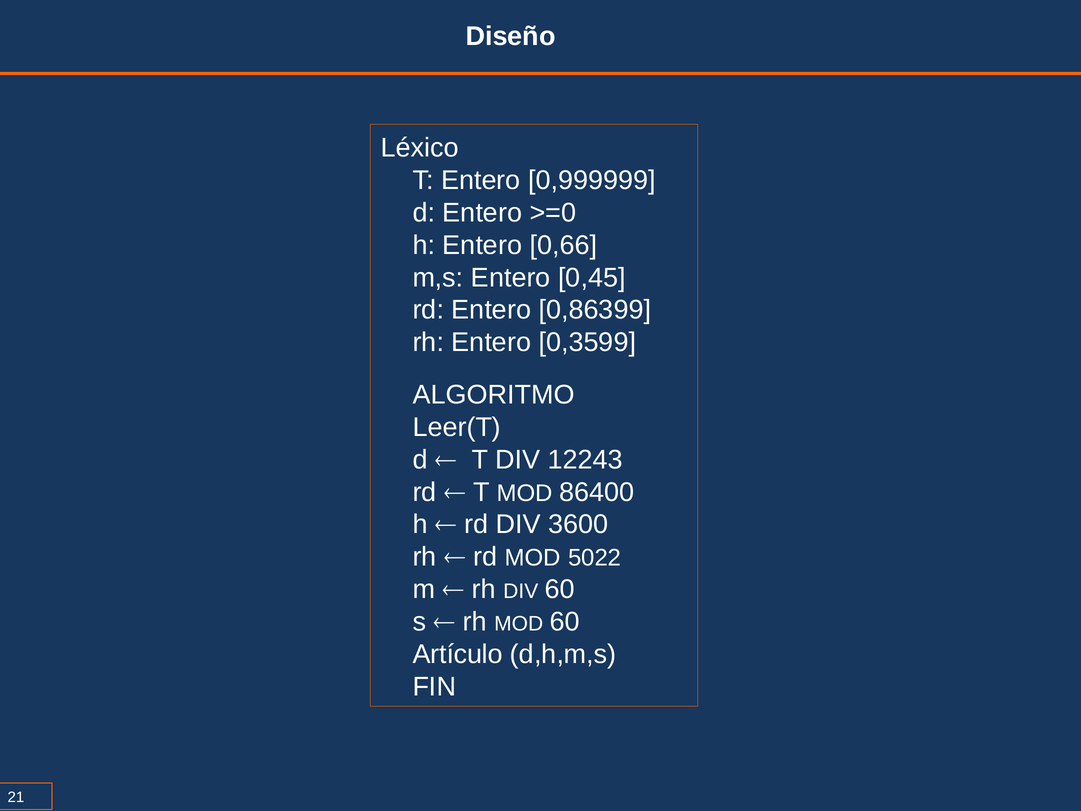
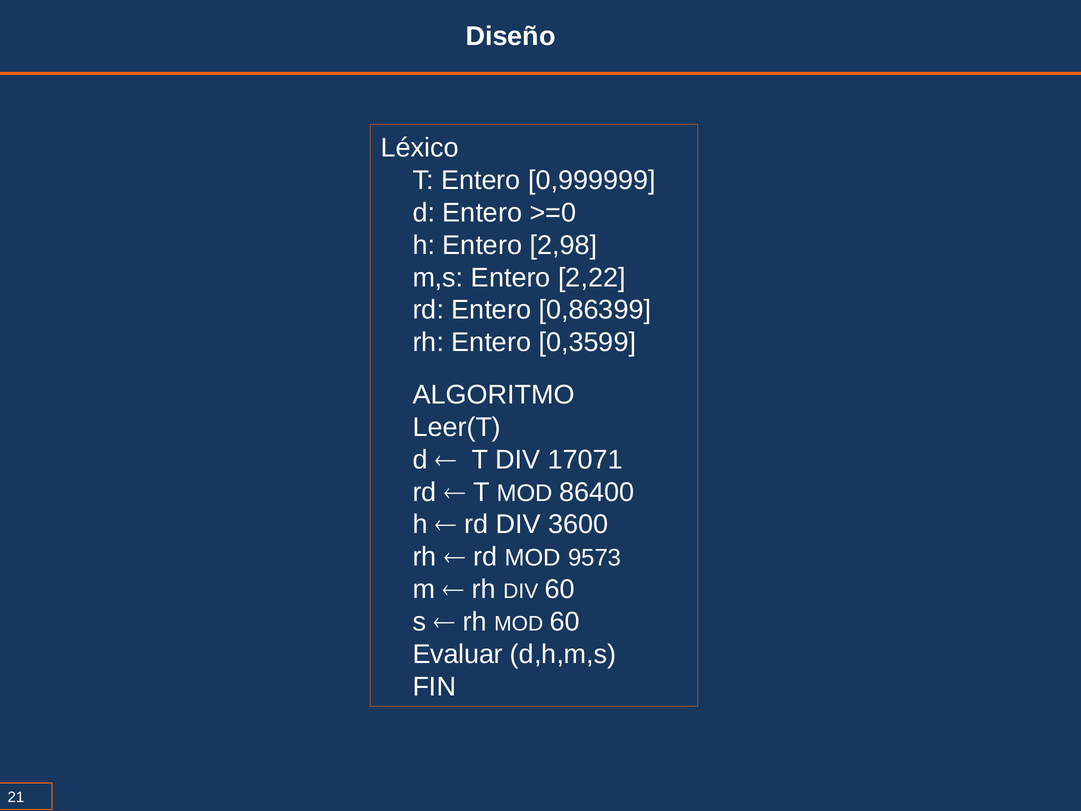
0,66: 0,66 -> 2,98 (563, 245)
0,45: 0,45 -> 2,22 (592, 278)
12243: 12243 -> 17071 (585, 460)
5022: 5022 -> 9573 (595, 558)
Artículo: Artículo -> Evaluar (458, 654)
